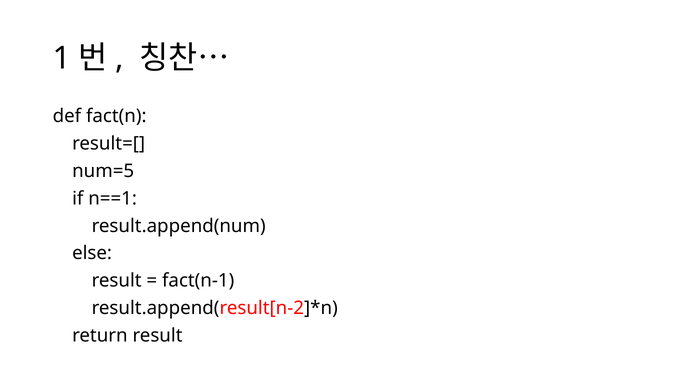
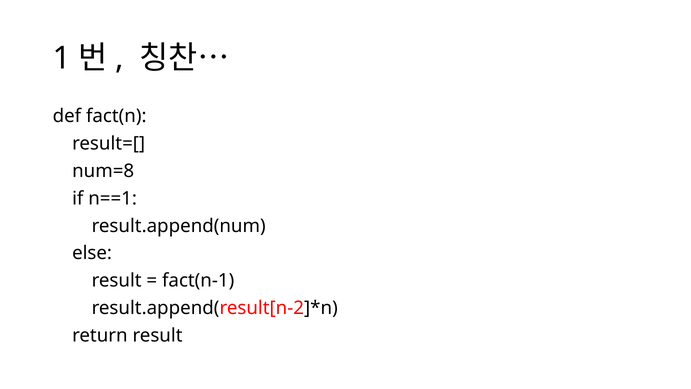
num=5: num=5 -> num=8 (103, 171)
